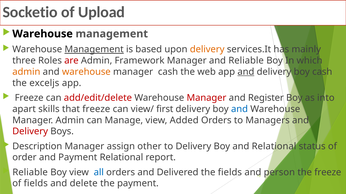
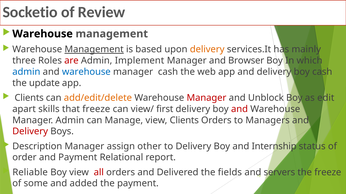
Upload: Upload -> Review (102, 12)
Framework: Framework -> Implement (140, 61)
and Reliable: Reliable -> Browser (246, 61)
admin colour: orange -> blue (26, 72)
warehouse colour: orange -> blue (86, 72)
and underline: present -> none (246, 72)
exceljs: exceljs -> update (44, 83)
Freeze: Freeze -> Clients (29, 98)
add/edit/delete colour: red -> orange (98, 98)
Register: Register -> Unblock (266, 98)
into: into -> edit (326, 98)
and colour: blue -> red (239, 109)
view Added: Added -> Clients (184, 121)
and Relational: Relational -> Internship (274, 147)
all colour: blue -> red (99, 173)
person: person -> servers (279, 173)
of fields: fields -> some (36, 184)
delete: delete -> added (84, 184)
